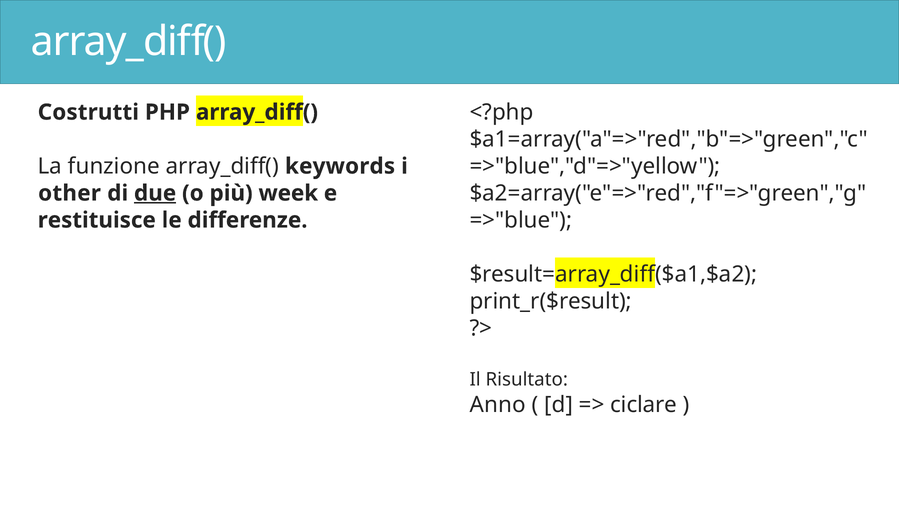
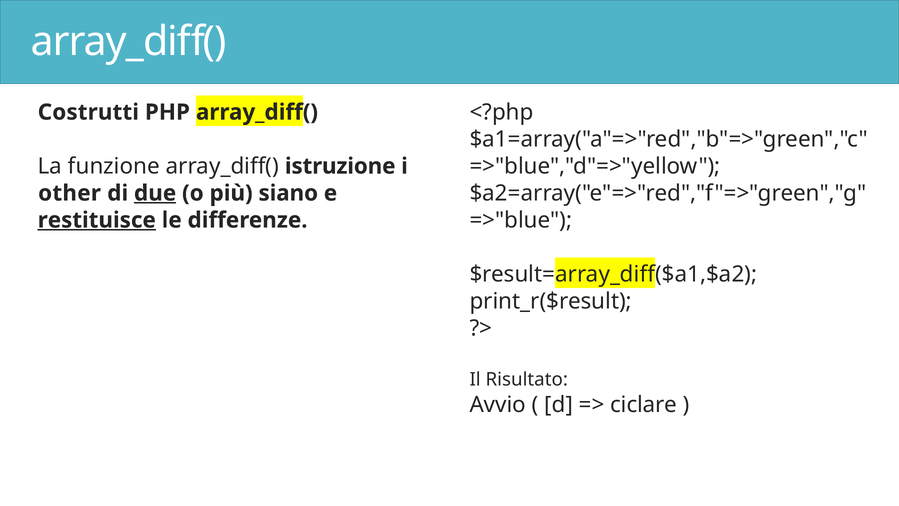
keywords: keywords -> istruzione (340, 166)
week: week -> siano (288, 193)
restituisce underline: none -> present (97, 220)
Anno: Anno -> Avvio (498, 404)
